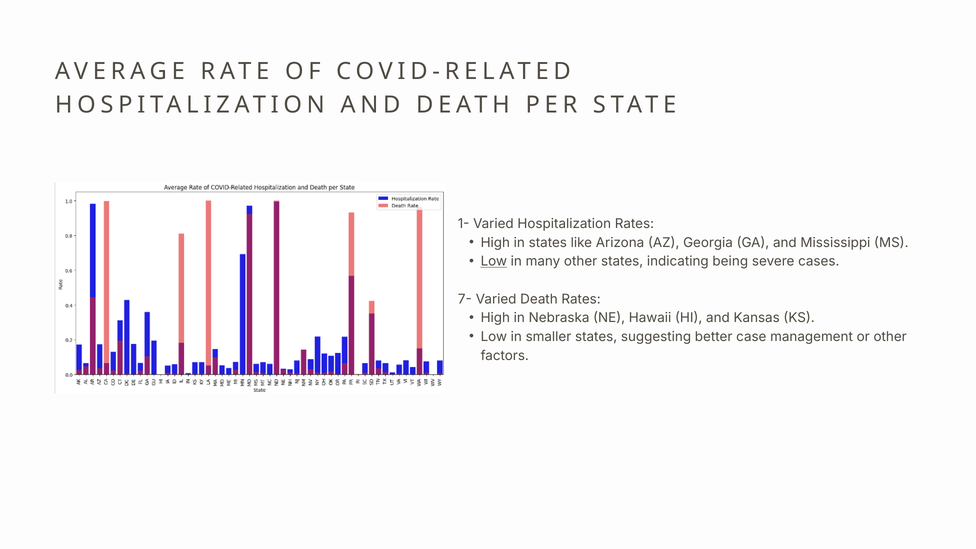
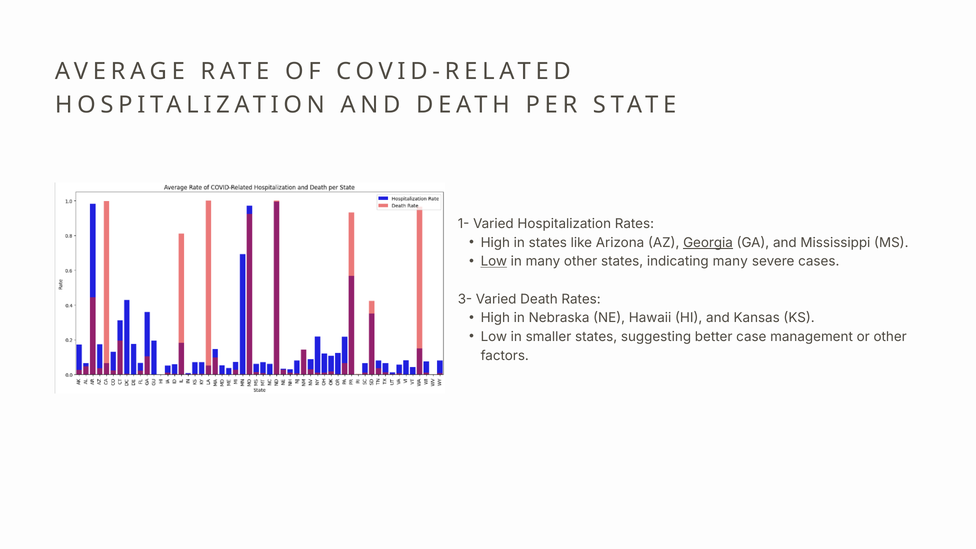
Georgia underline: none -> present (708, 243)
indicating being: being -> many (730, 261)
7-: 7- -> 3- (465, 299)
